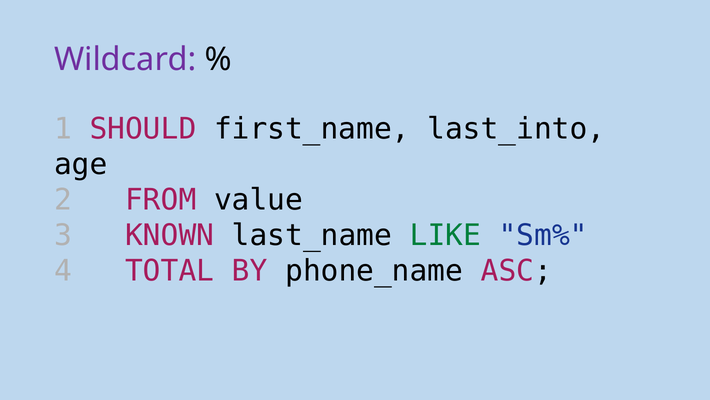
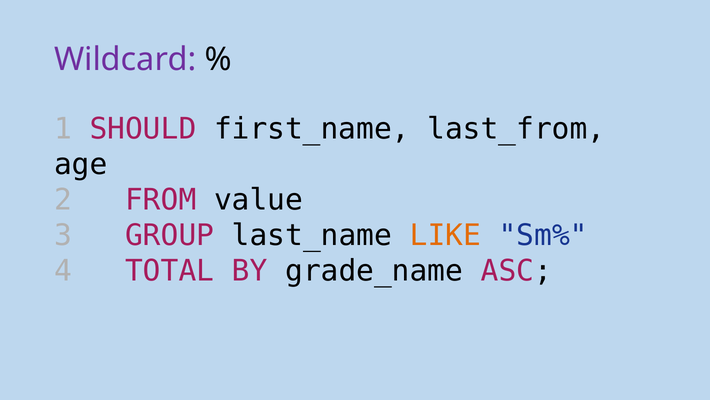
last_into: last_into -> last_from (516, 129)
KNOWN: KNOWN -> GROUP (170, 235)
LIKE colour: green -> orange (445, 235)
phone_name: phone_name -> grade_name (374, 271)
